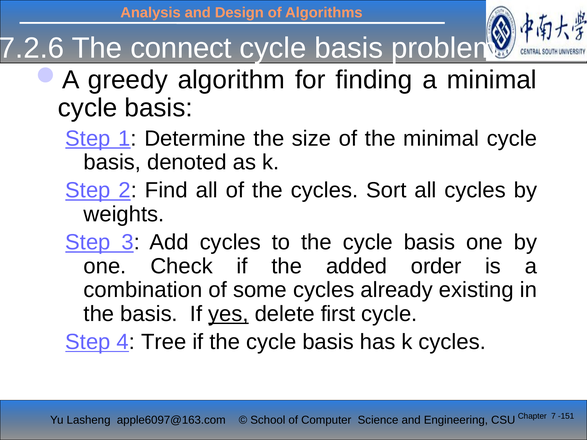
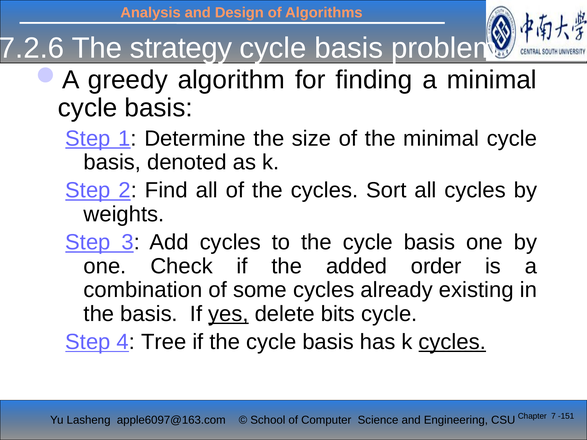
connect: connect -> strategy (181, 48)
first: first -> bits (338, 314)
cycles underline: none -> present (452, 342)
